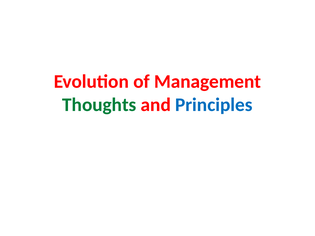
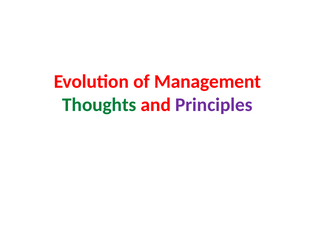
Principles colour: blue -> purple (214, 105)
